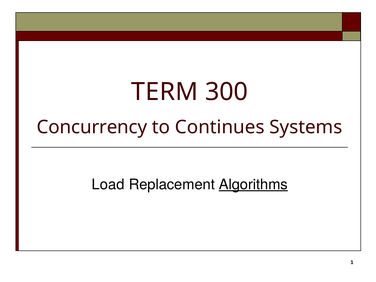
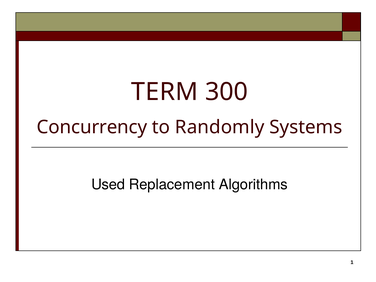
Continues: Continues -> Randomly (220, 127)
Load: Load -> Used (108, 184)
Algorithms underline: present -> none (253, 184)
